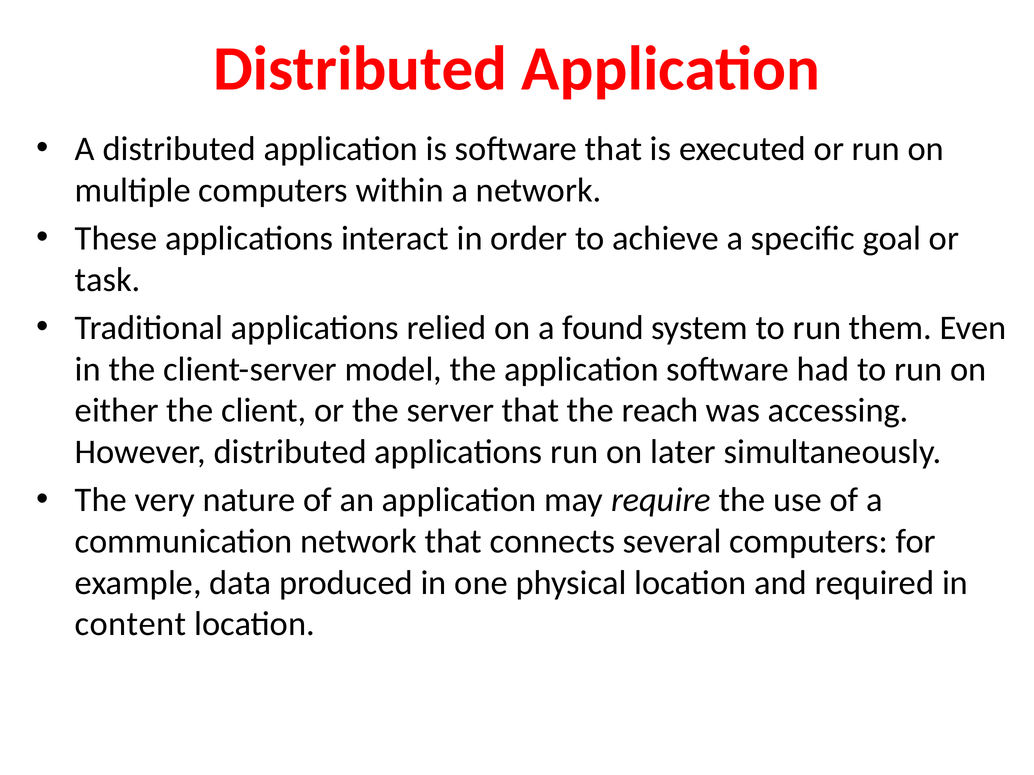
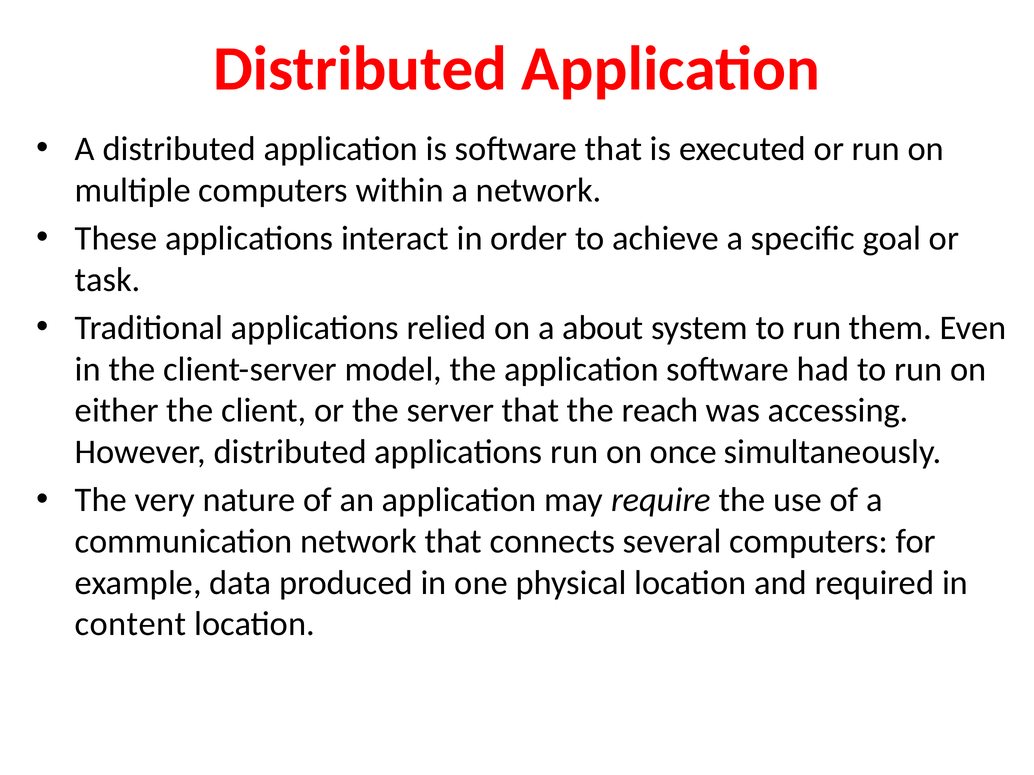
found: found -> about (603, 328)
later: later -> once (683, 452)
